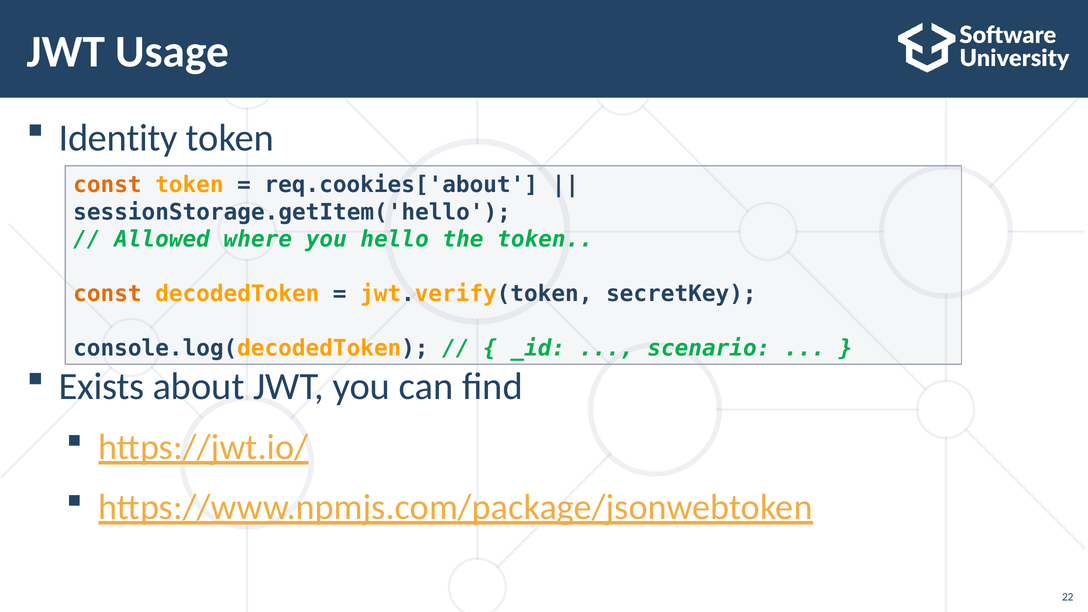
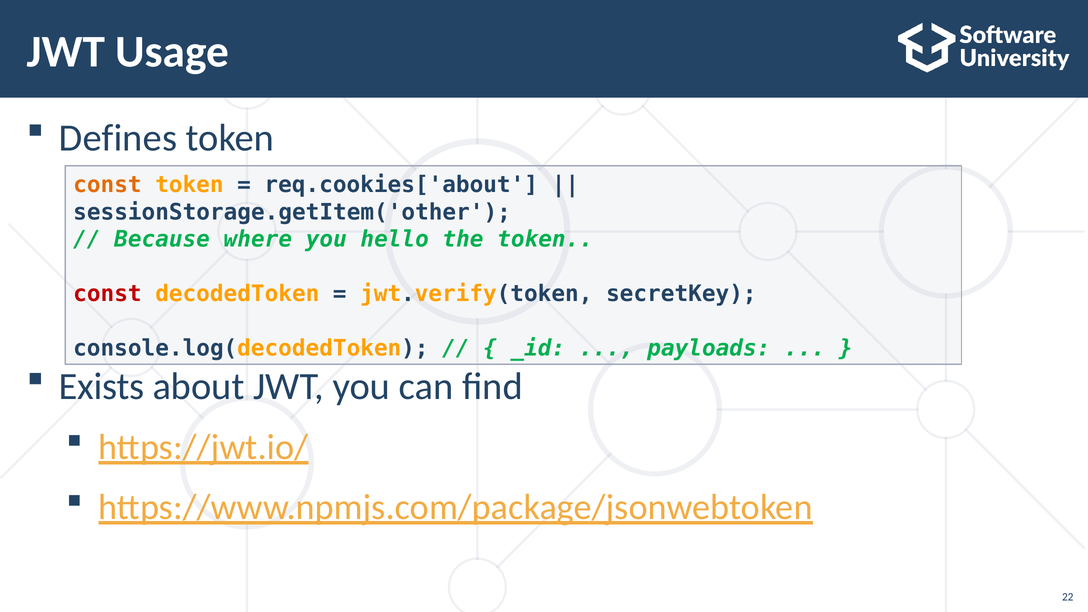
Identity: Identity -> Defines (118, 138)
sessionStorage.getItem('hello: sessionStorage.getItem('hello -> sessionStorage.getItem('other (292, 212)
Allowed: Allowed -> Because (162, 239)
const colour: orange -> red (107, 294)
scenario: scenario -> payloads (709, 348)
